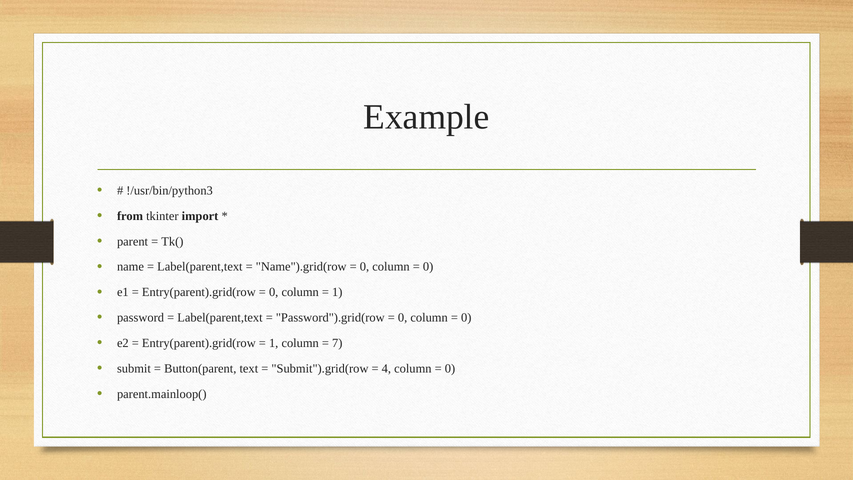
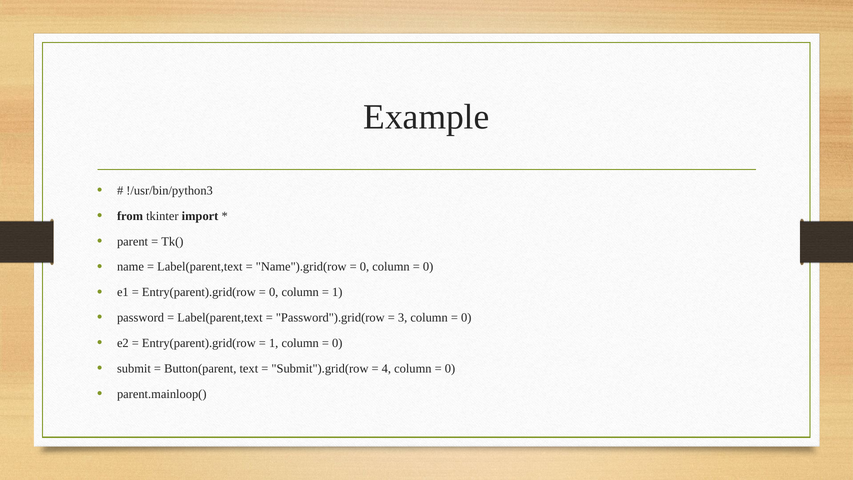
0: 0 -> 3 (403, 318)
7: 7 -> 0 (337, 343)
